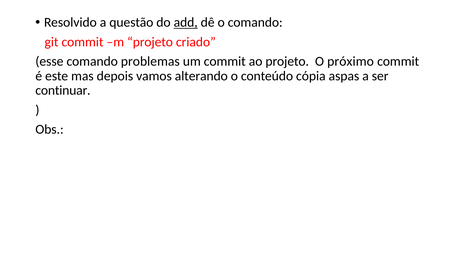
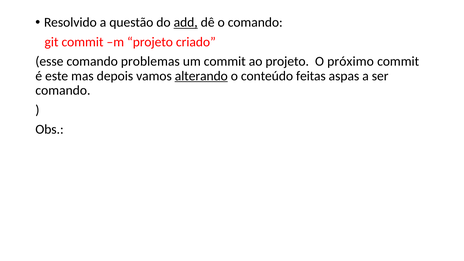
alterando underline: none -> present (201, 76)
cópia: cópia -> feitas (311, 76)
continuar: continuar -> comando (63, 90)
